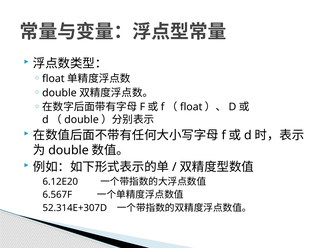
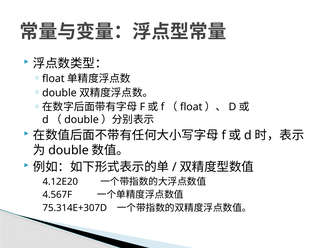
6.12E20: 6.12E20 -> 4.12E20 (60, 181)
6.567F: 6.567F -> 4.567F (57, 194)
52.314E+307D: 52.314E+307D -> 75.314E+307D (75, 208)
